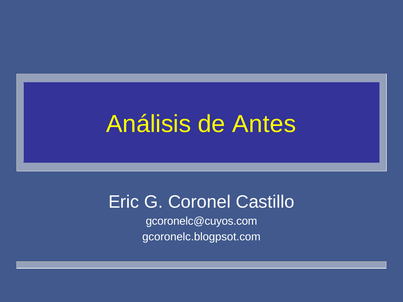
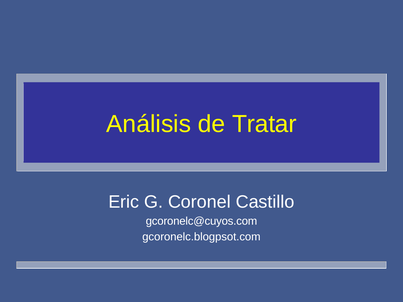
Antes: Antes -> Tratar (264, 124)
